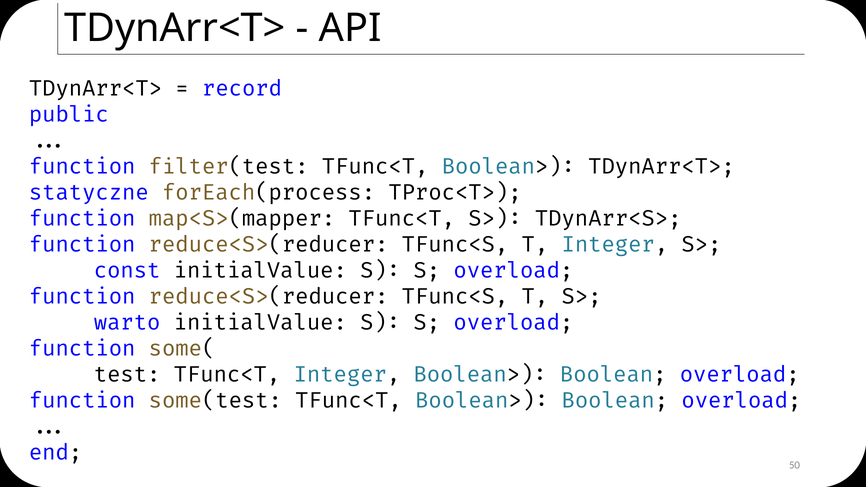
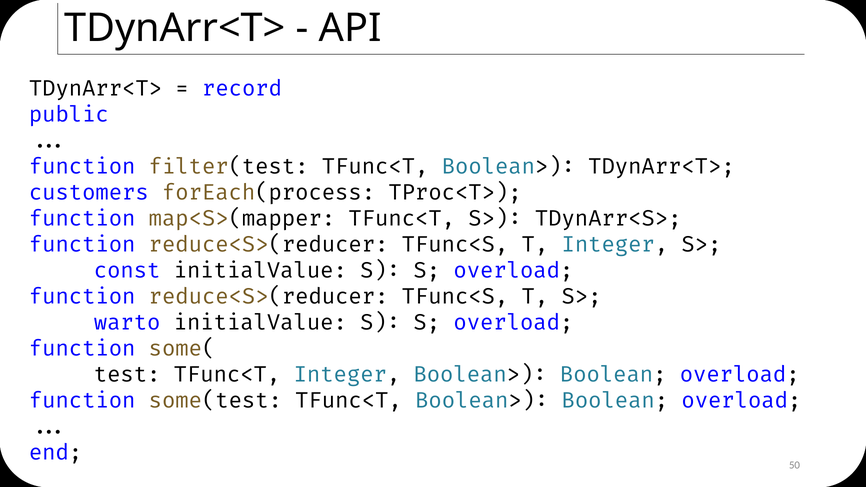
statyczne: statyczne -> customers (89, 193)
